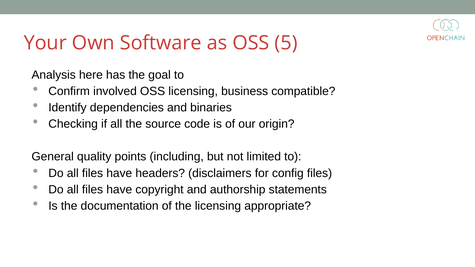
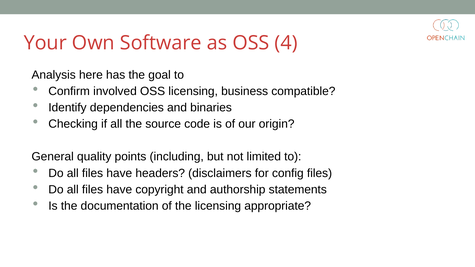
5: 5 -> 4 (286, 43)
